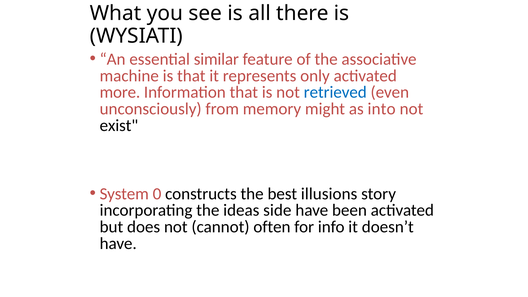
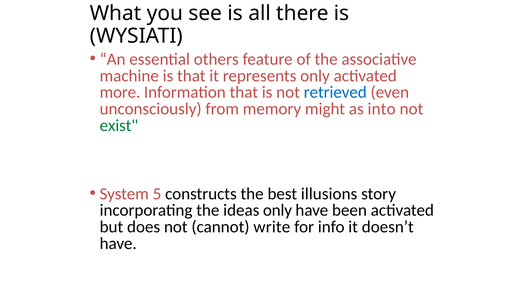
similar: similar -> others (216, 59)
exist colour: black -> green (119, 125)
0: 0 -> 5 (157, 194)
ideas side: side -> only (277, 210)
often: often -> write (272, 227)
